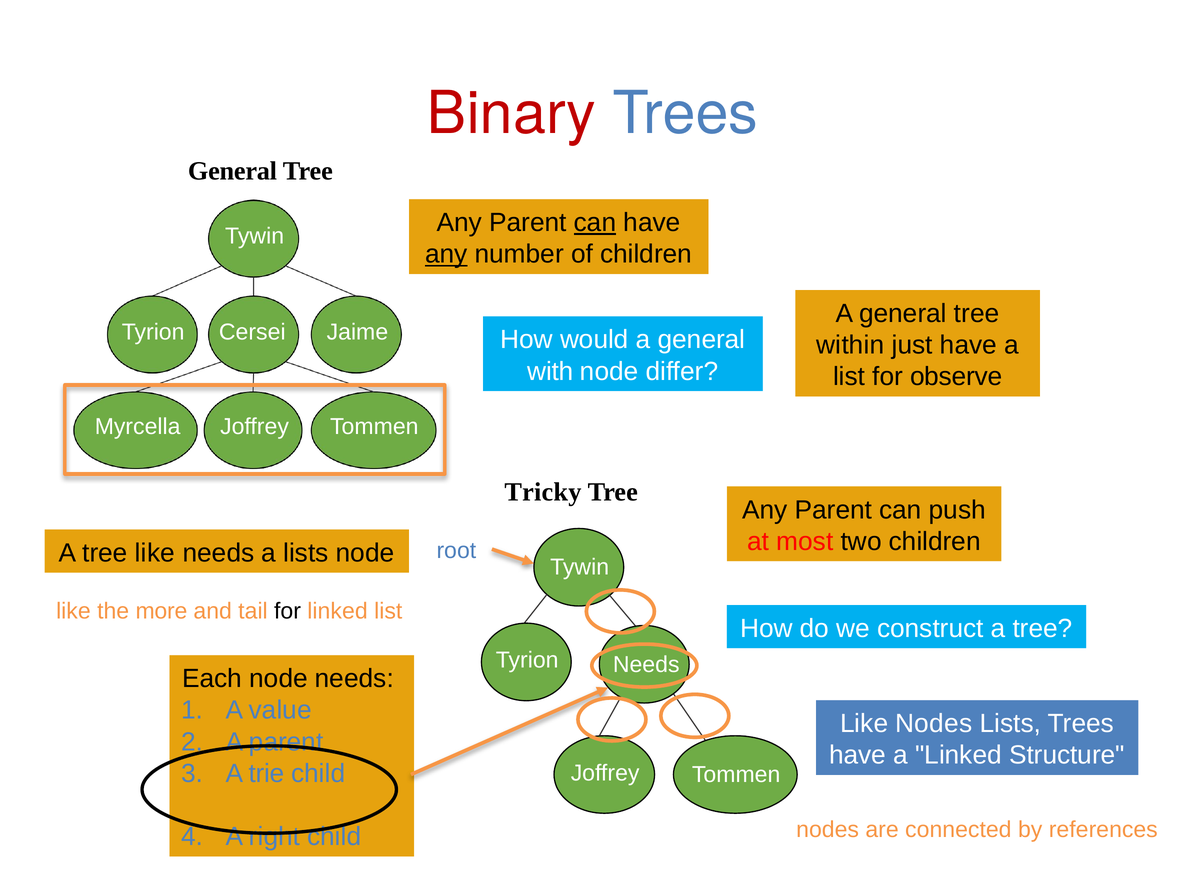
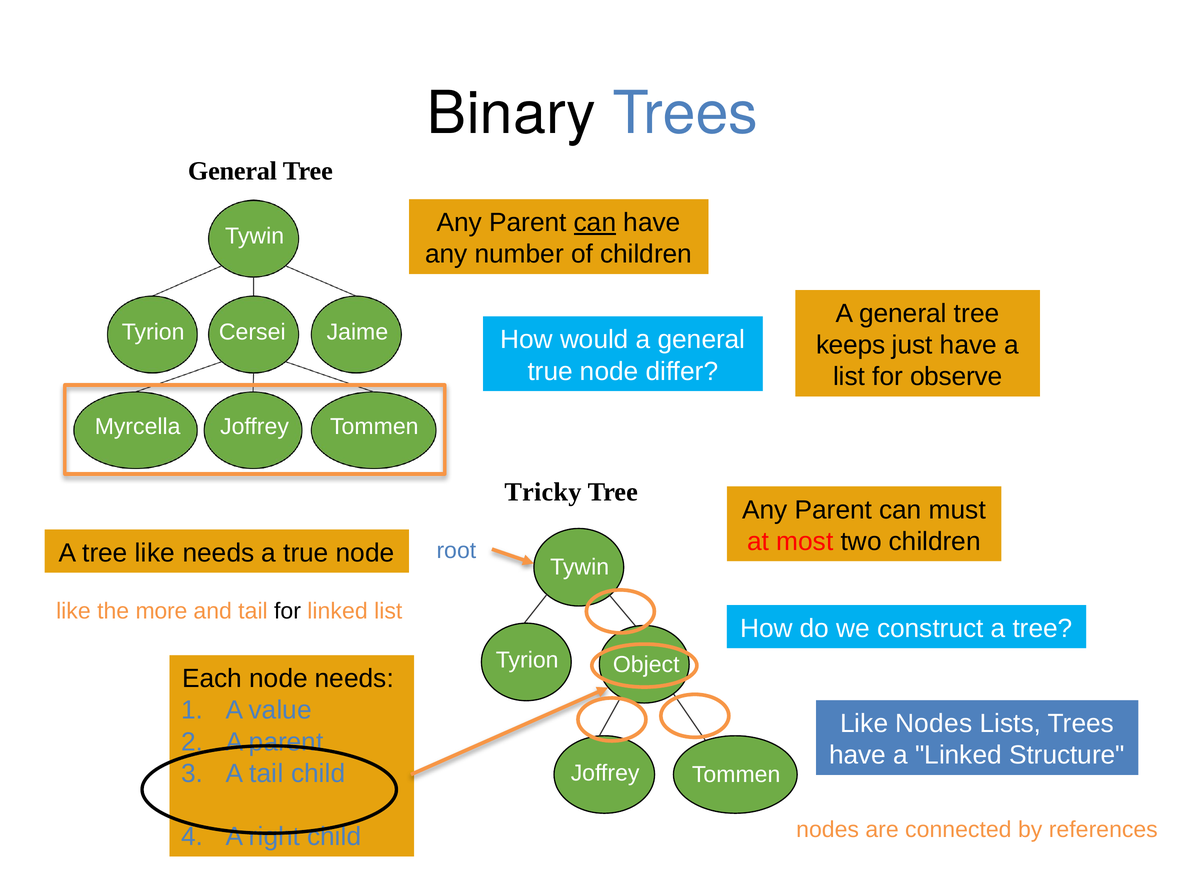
Binary colour: red -> black (511, 114)
any underline: present -> none (446, 254)
within: within -> keeps (851, 345)
with: with -> true (550, 371)
push: push -> must (957, 510)
a lists: lists -> true (306, 553)
Tyrion Needs: Needs -> Object (646, 664)
A trie: trie -> tail (266, 773)
